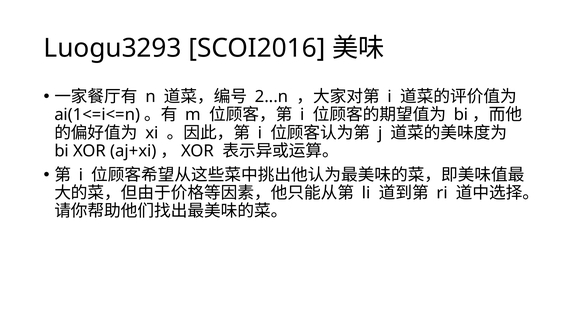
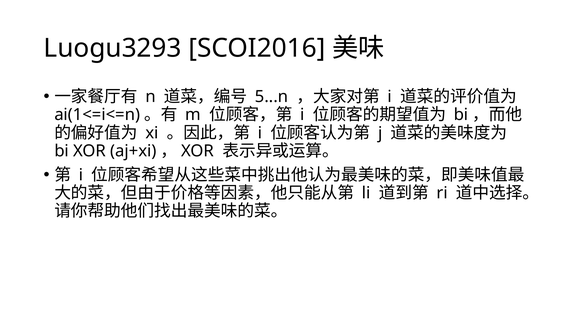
2...n: 2...n -> 5...n (272, 97)
